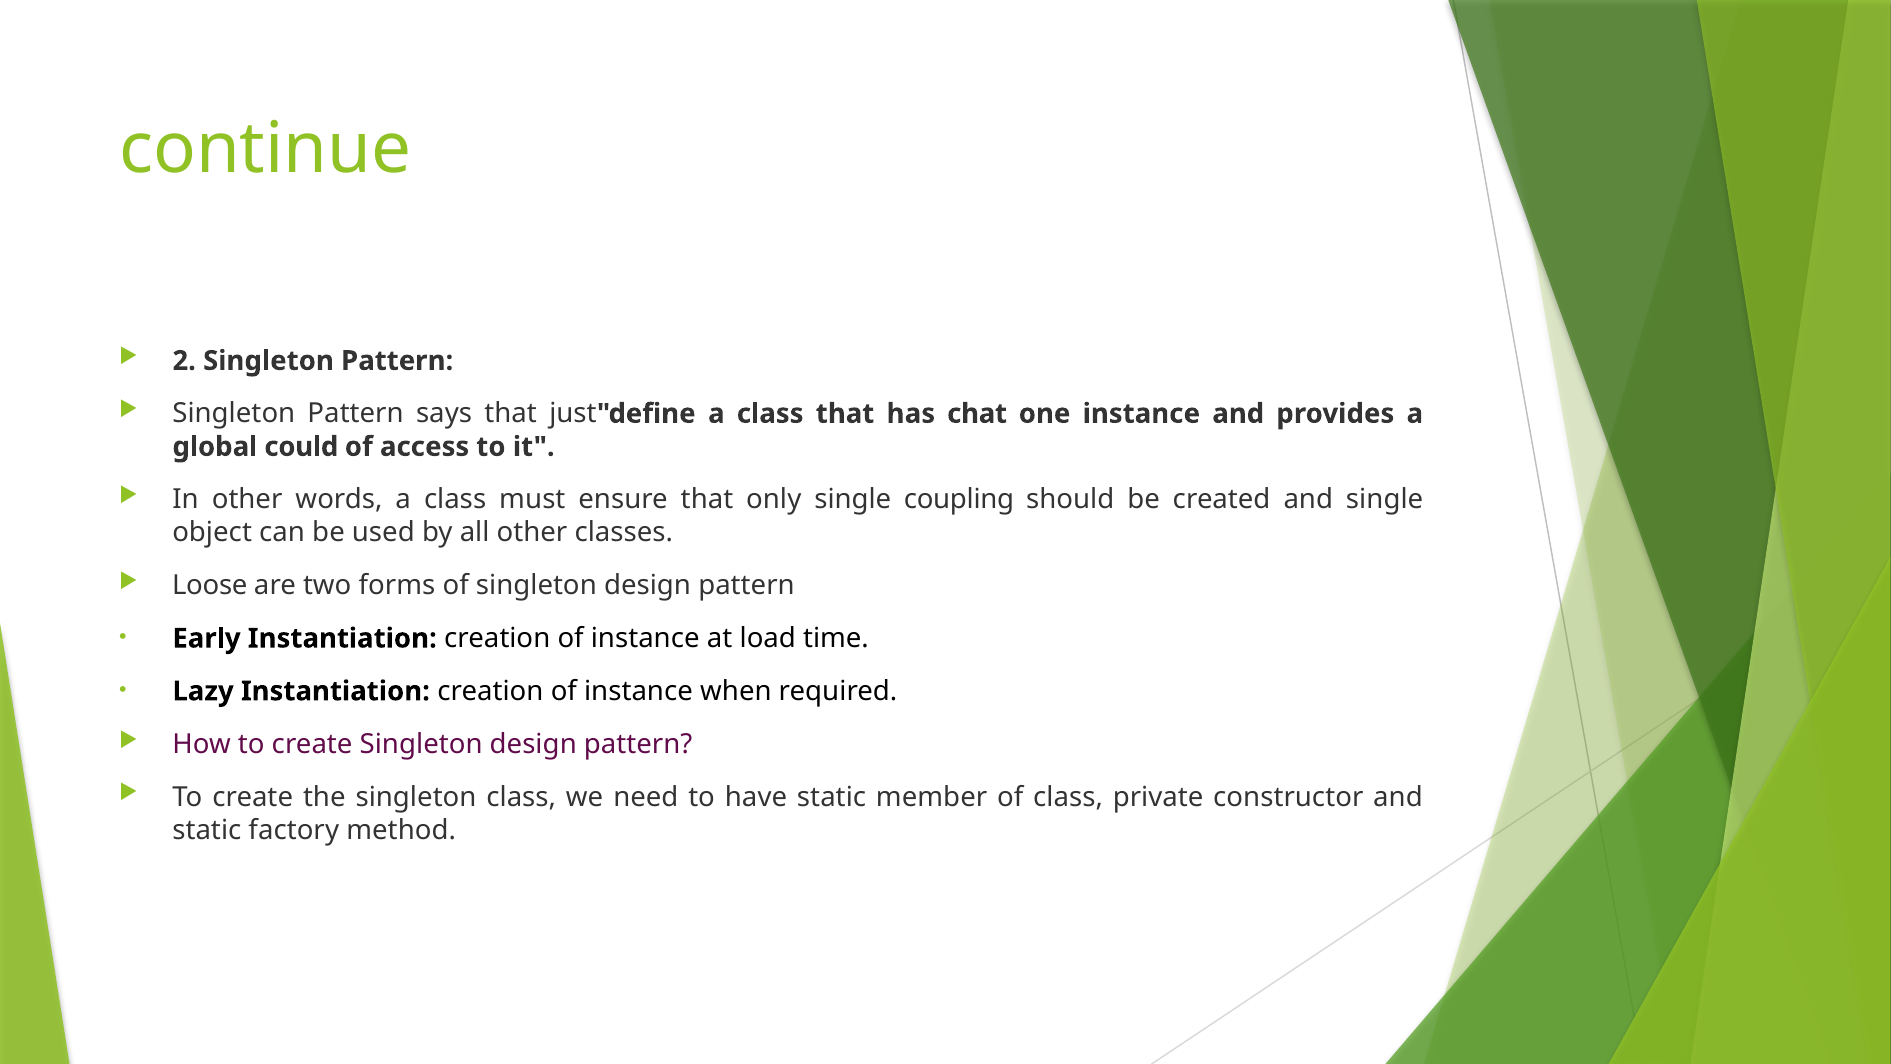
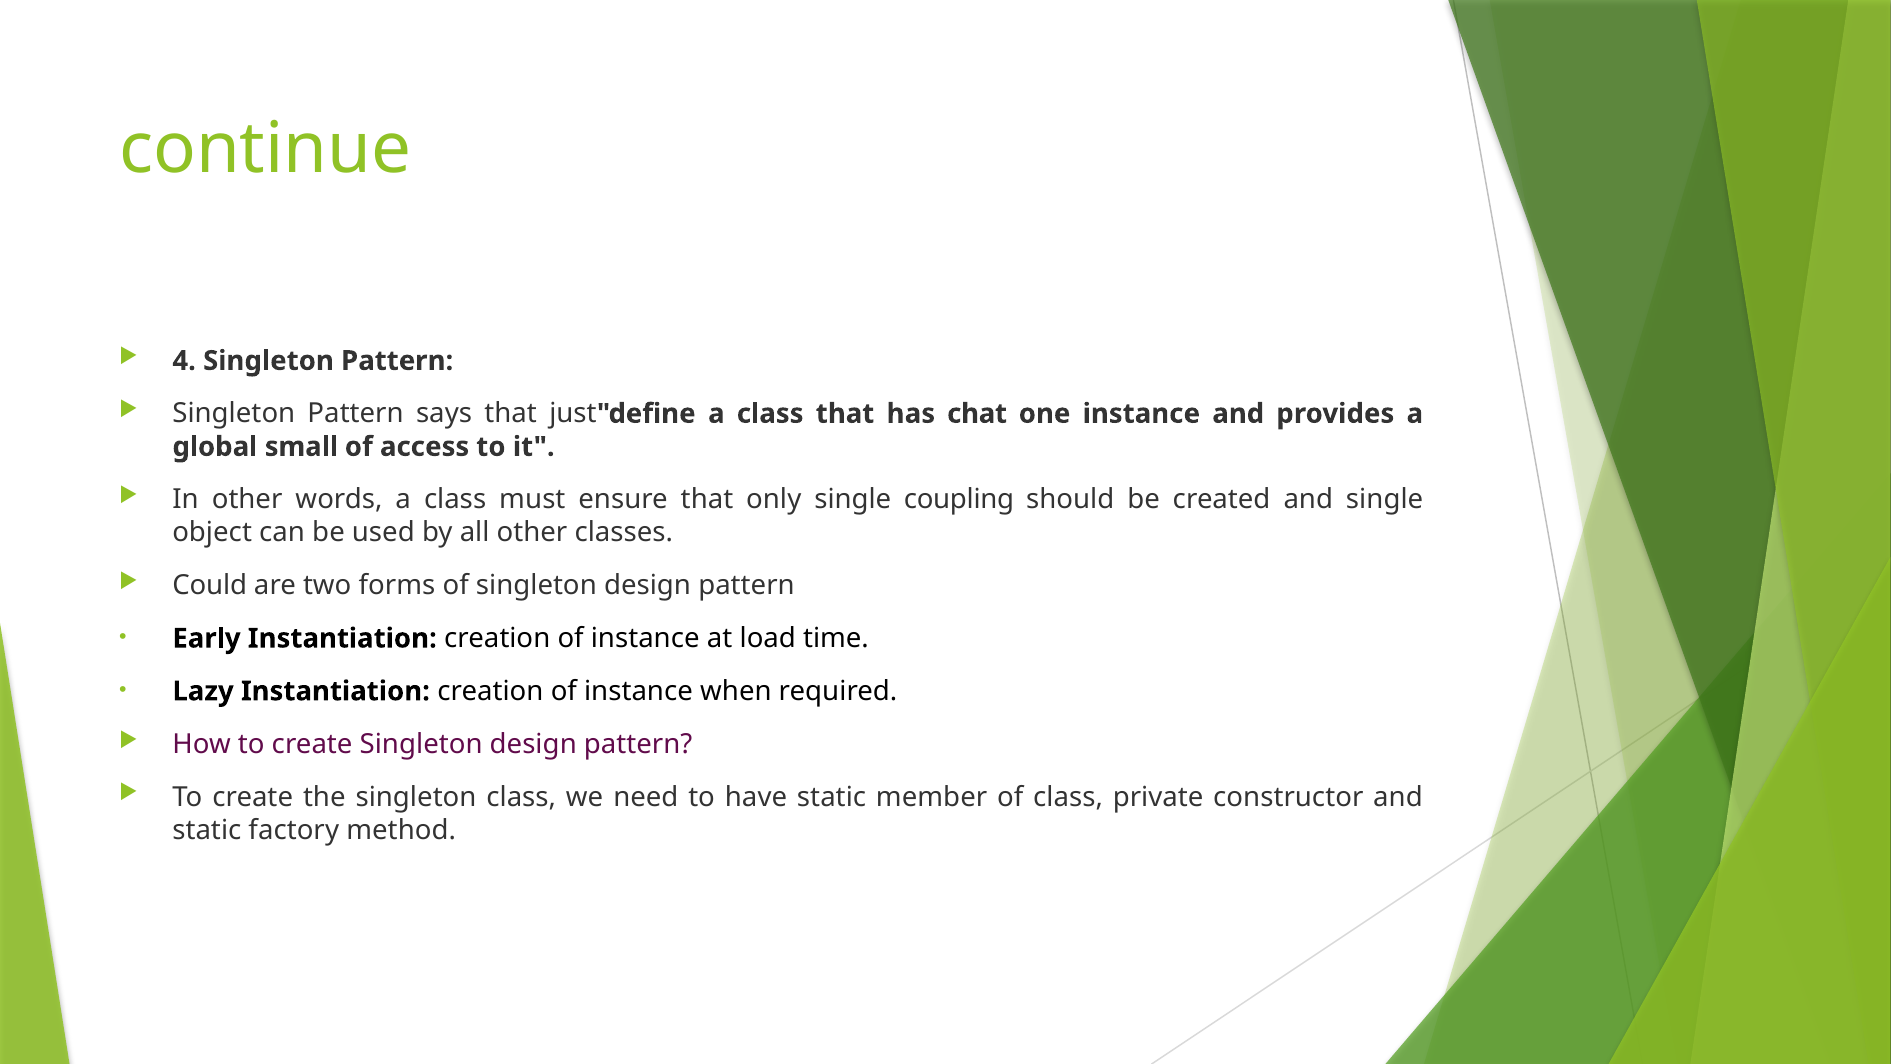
2: 2 -> 4 (184, 361)
could: could -> small (301, 447)
Loose: Loose -> Could (210, 585)
